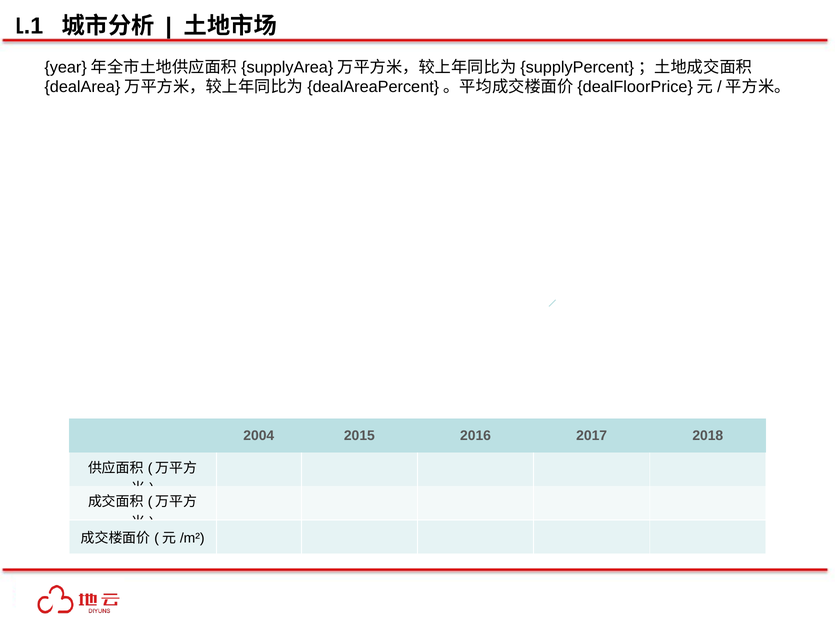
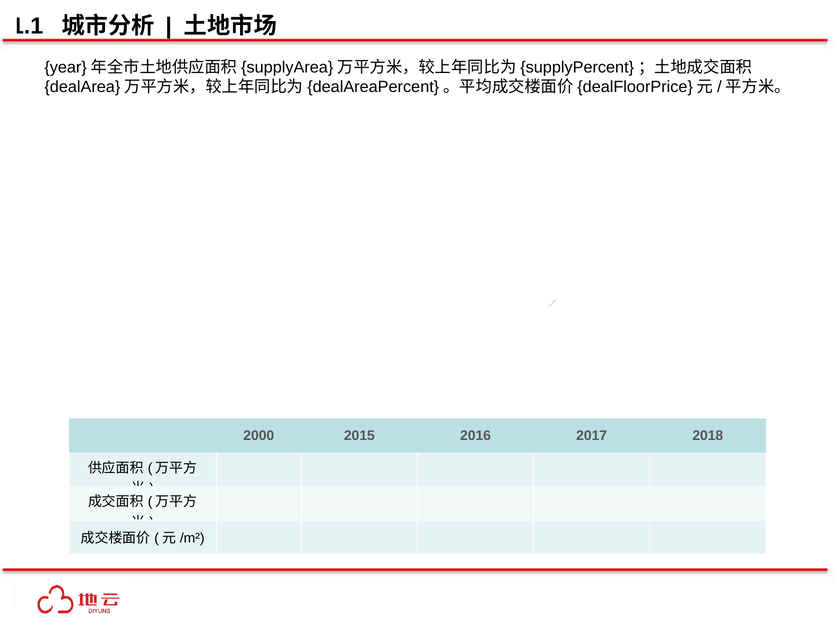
2004: 2004 -> 2000 (259, 436)
